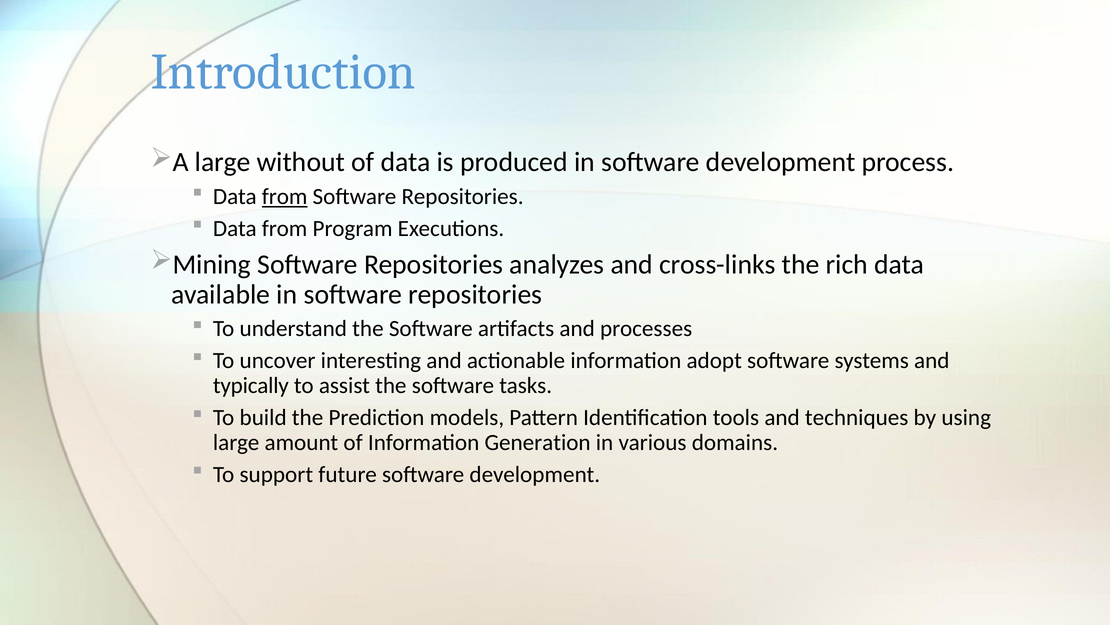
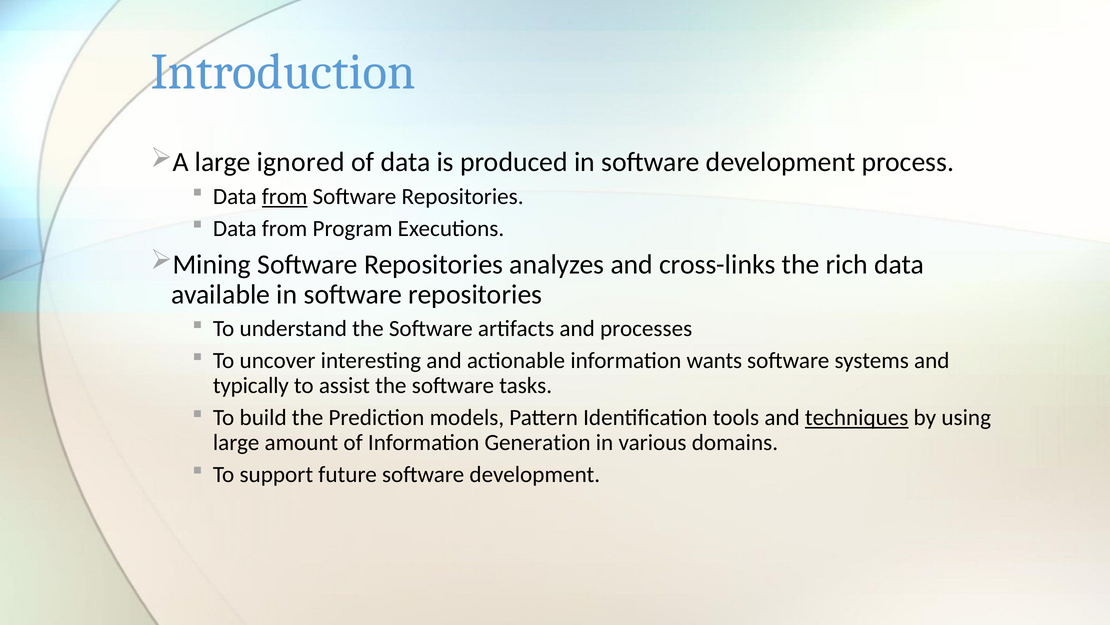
without: without -> ignored (301, 162)
adopt: adopt -> wants (714, 360)
techniques underline: none -> present (857, 417)
